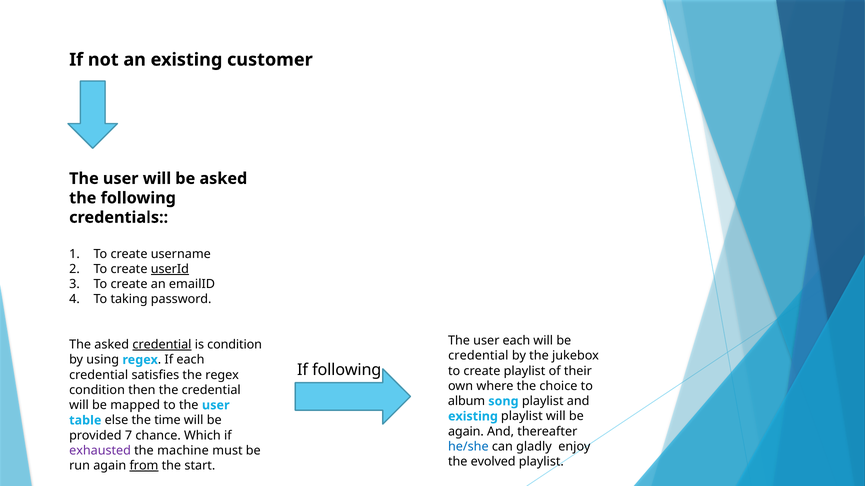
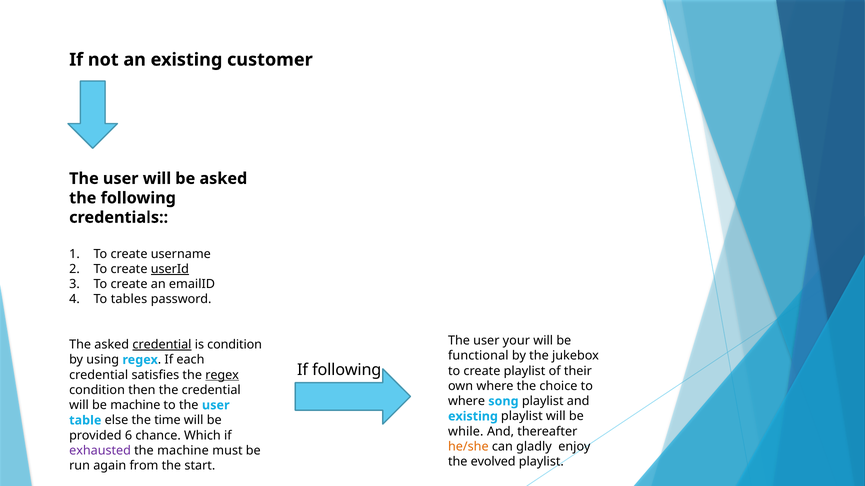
taking: taking -> tables (129, 300)
user each: each -> your (516, 341)
credential: credential -> functional (478, 356)
regex underline: none -> present (222, 375)
album: album -> where (467, 402)
be mapped: mapped -> machine (135, 406)
again: again -> while (466, 432)
7: 7 -> 6 (129, 436)
he/she colour: blue -> orange (468, 447)
from underline: present -> none (144, 466)
